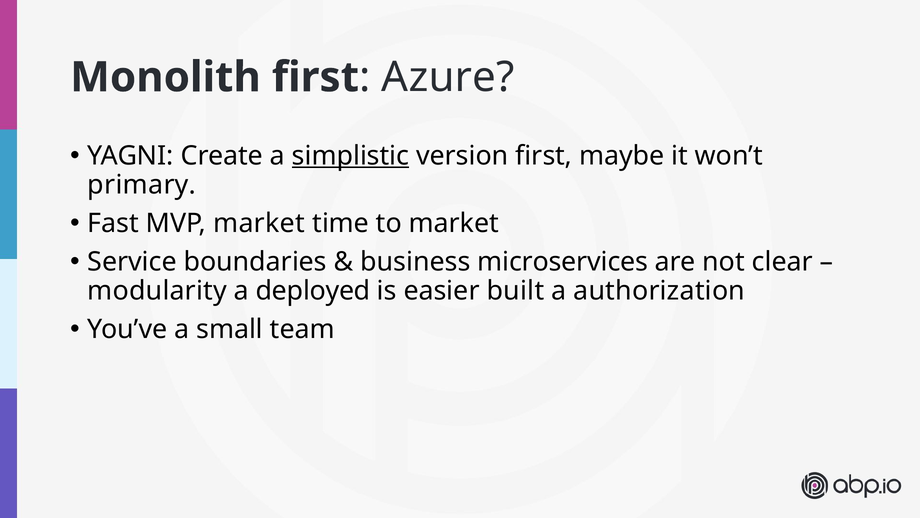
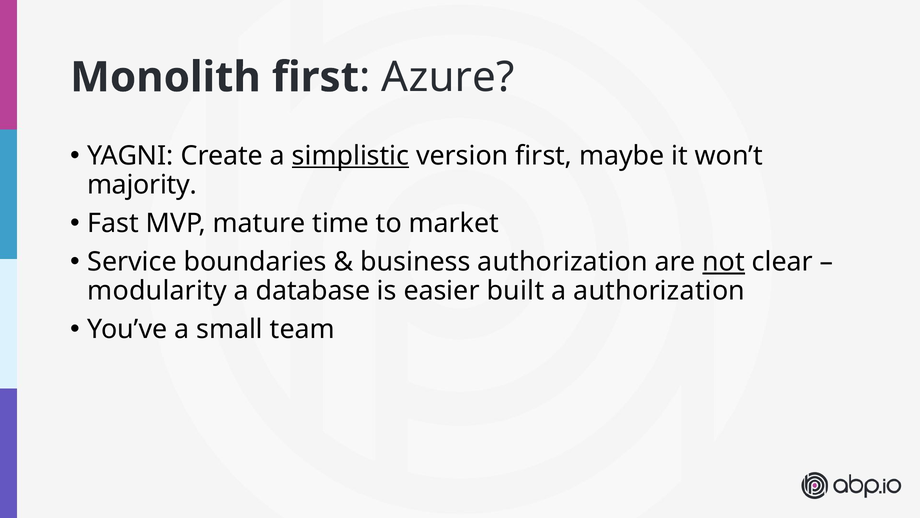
primary: primary -> majority (142, 185)
MVP market: market -> mature (259, 223)
business microservices: microservices -> authorization (563, 262)
not underline: none -> present (724, 262)
deployed: deployed -> database (313, 291)
